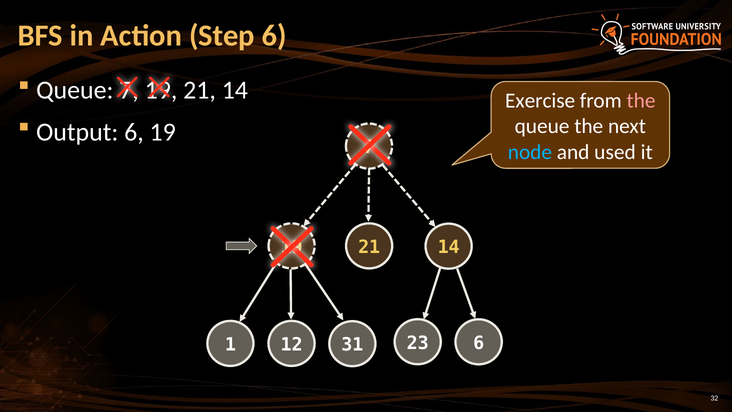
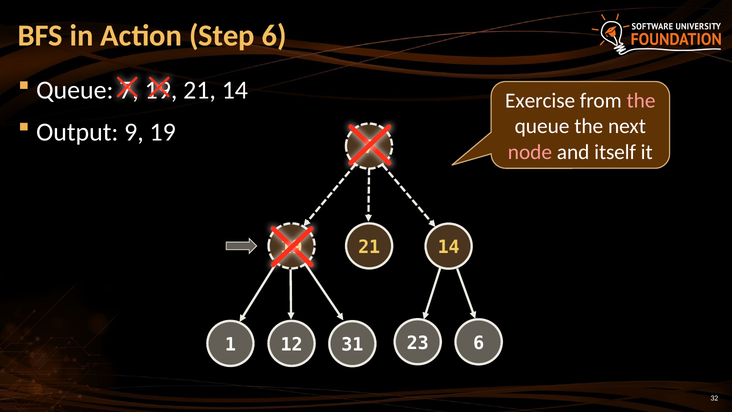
Output 6: 6 -> 9 (134, 132)
node colour: light blue -> pink (530, 152)
used: used -> itself (615, 152)
